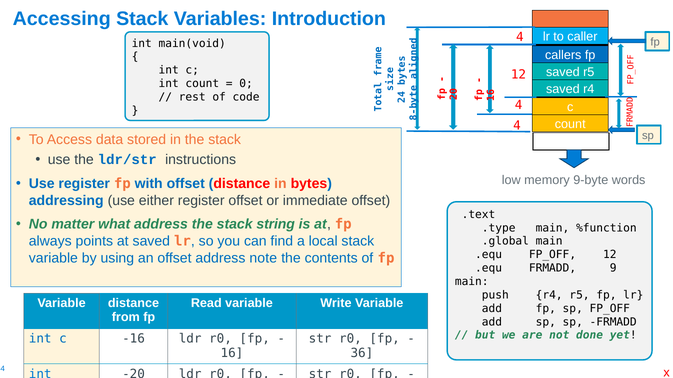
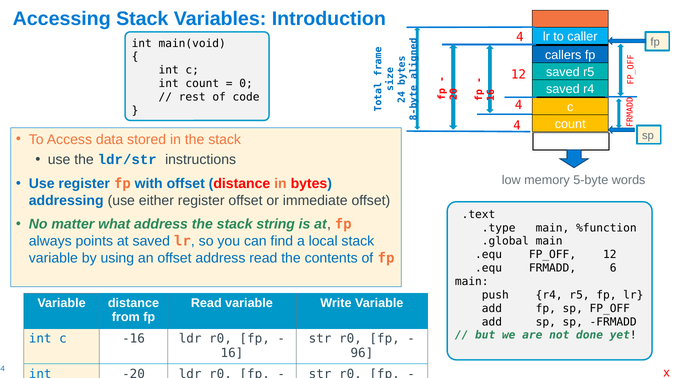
9-byte: 9-byte -> 5-byte (591, 180)
address note: note -> read (263, 258)
FRMADD 9: 9 -> 6 (613, 269)
36: 36 -> 96 (362, 354)
